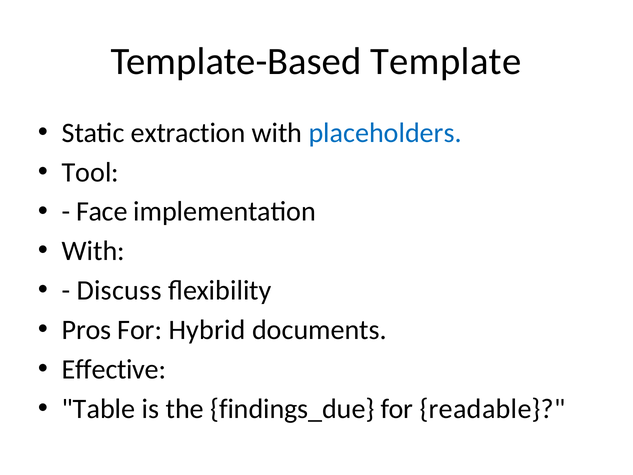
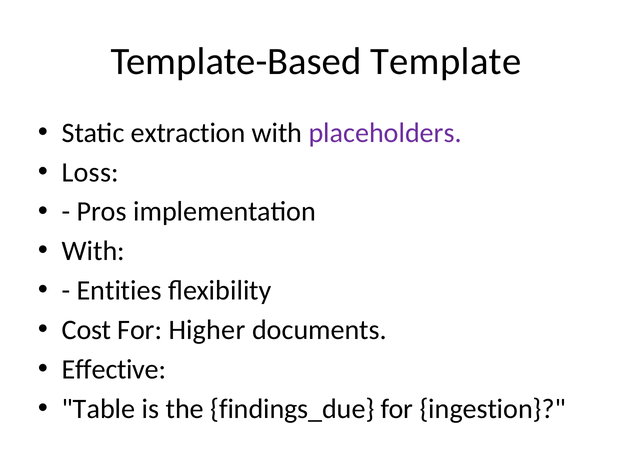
placeholders colour: blue -> purple (385, 133)
Tool: Tool -> Loss (90, 172)
Face: Face -> Pros (102, 212)
Discuss: Discuss -> Entities (119, 290)
Pros: Pros -> Cost (87, 330)
Hybrid: Hybrid -> Higher (207, 330)
readable: readable -> ingestion (493, 409)
